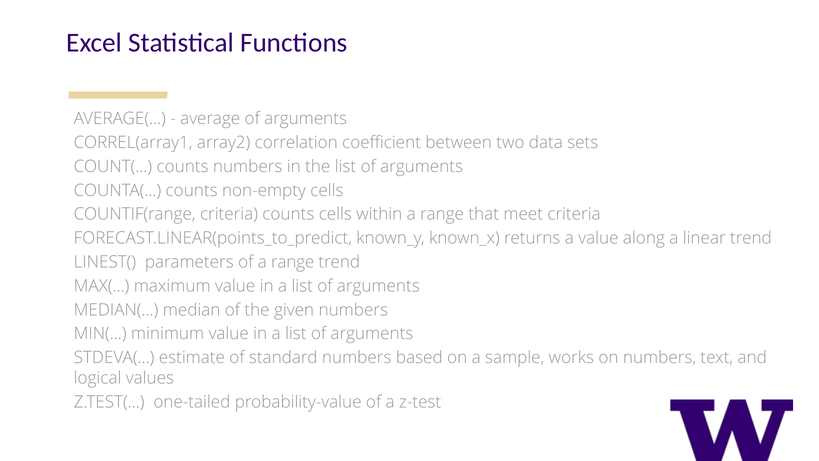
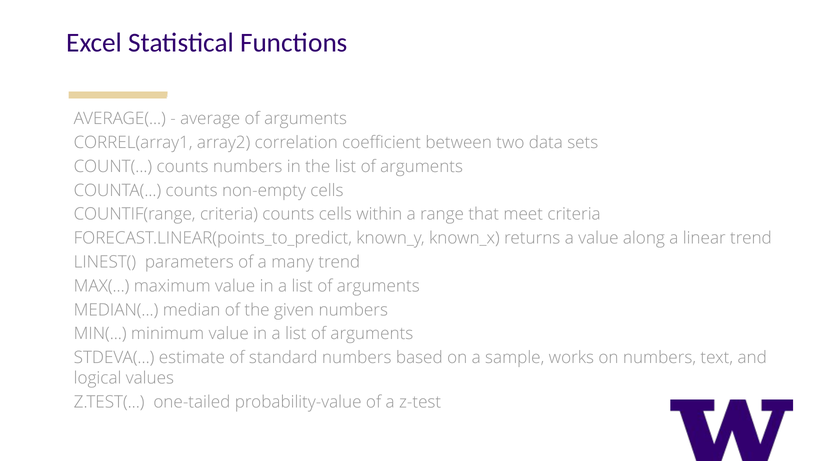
of a range: range -> many (293, 262)
